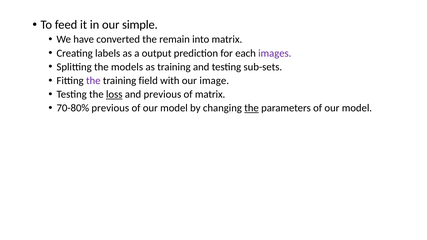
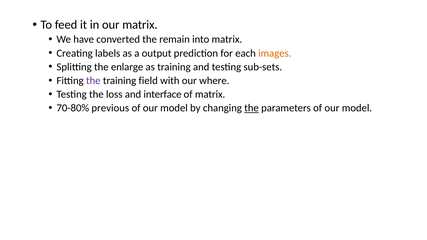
our simple: simple -> matrix (140, 25)
images colour: purple -> orange (275, 53)
models: models -> enlarge (127, 67)
image: image -> where (214, 81)
loss underline: present -> none (114, 94)
and previous: previous -> interface (163, 94)
